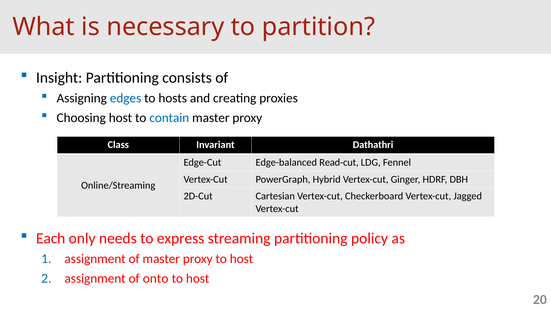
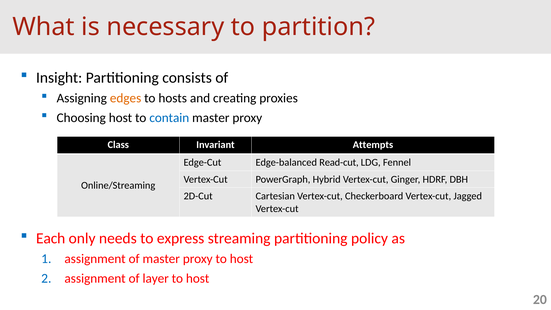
edges colour: blue -> orange (126, 98)
Dathathri: Dathathri -> Attempts (373, 145)
onto: onto -> layer (156, 278)
